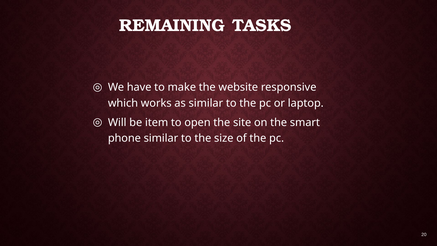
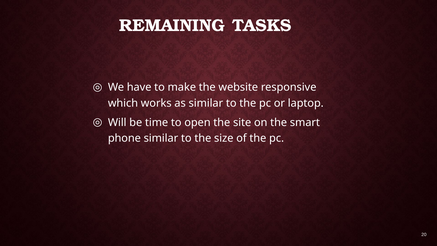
item: item -> time (157, 122)
